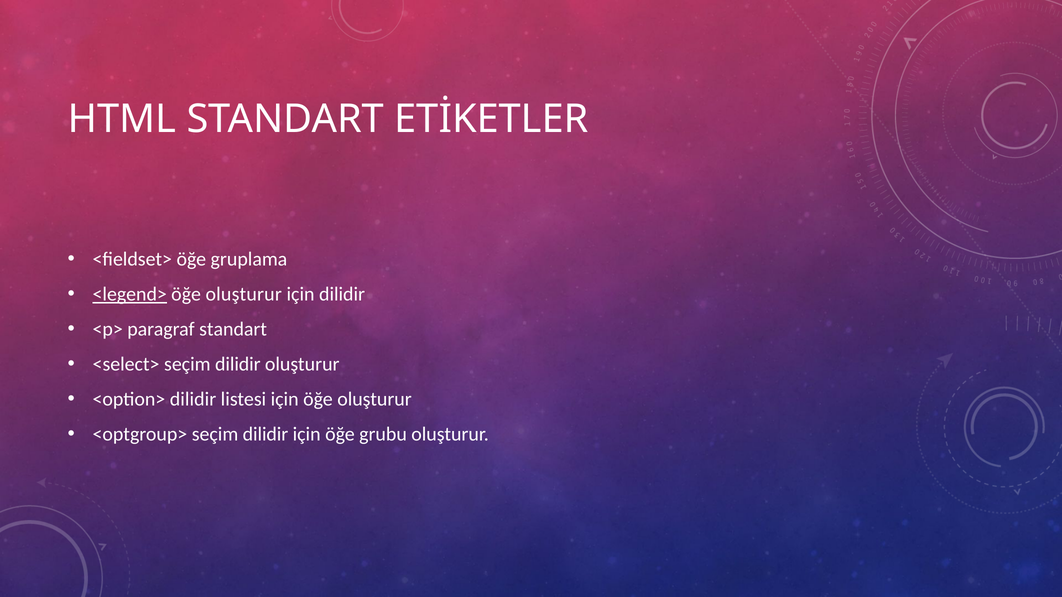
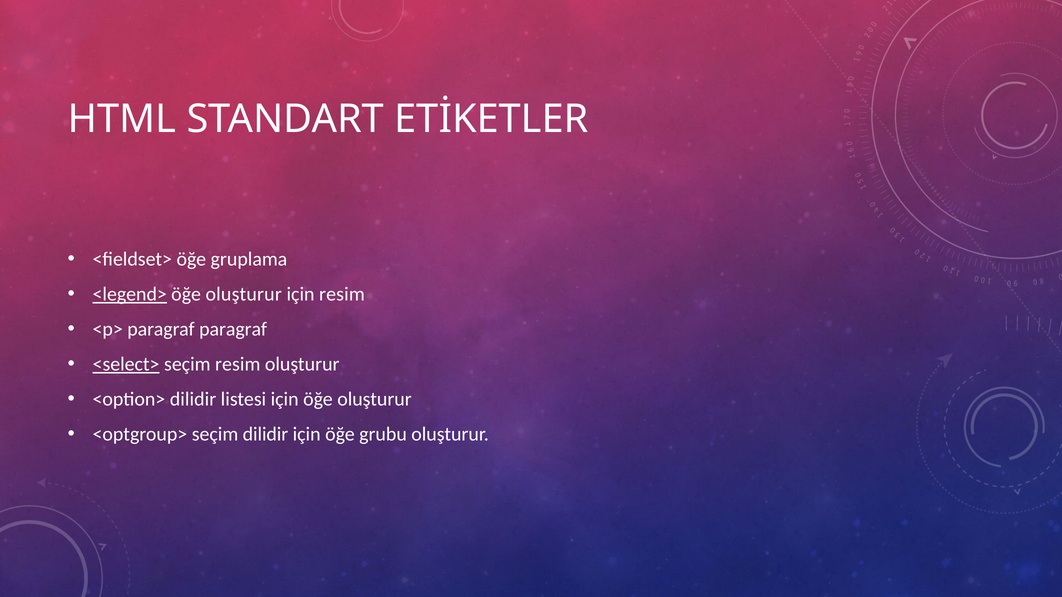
için dilidir: dilidir -> resim (342, 294)
paragraf standart: standart -> paragraf (233, 329)
<select> underline: none -> present (126, 364)
dilidir: dilidir -> resim (238, 364)
